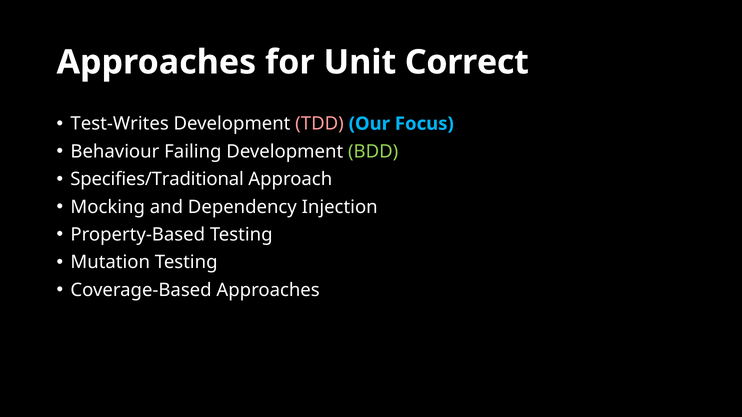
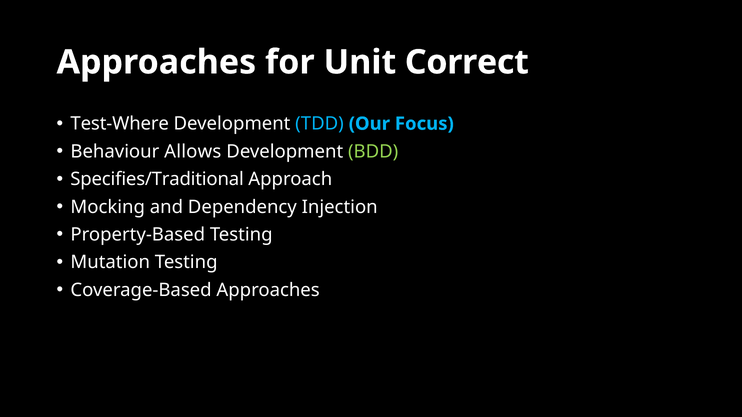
Test-Writes: Test-Writes -> Test-Where (120, 124)
TDD colour: pink -> light blue (320, 124)
Failing: Failing -> Allows (193, 152)
